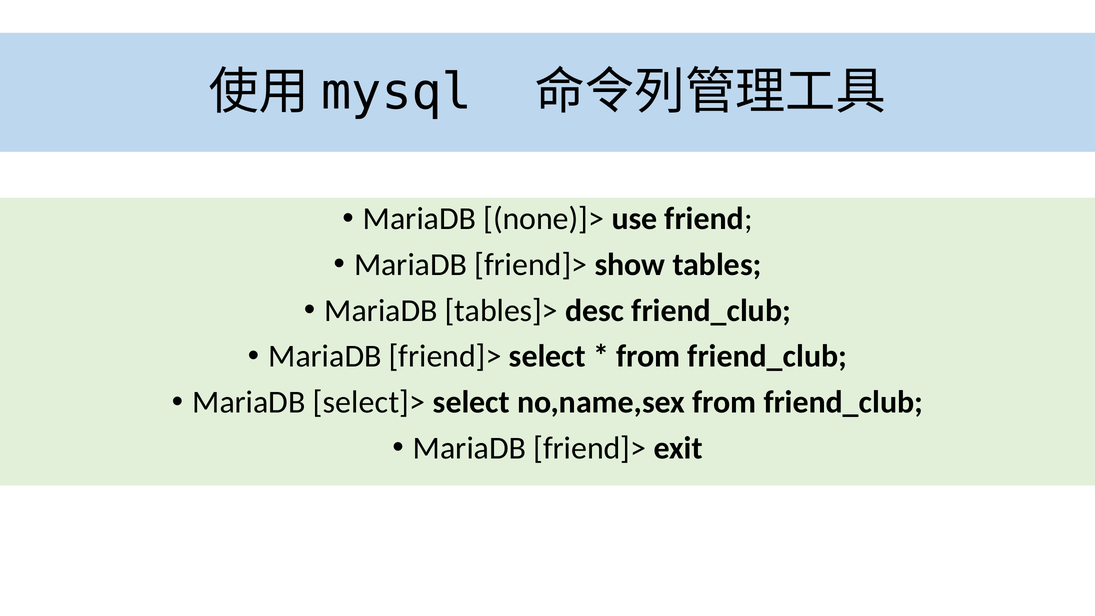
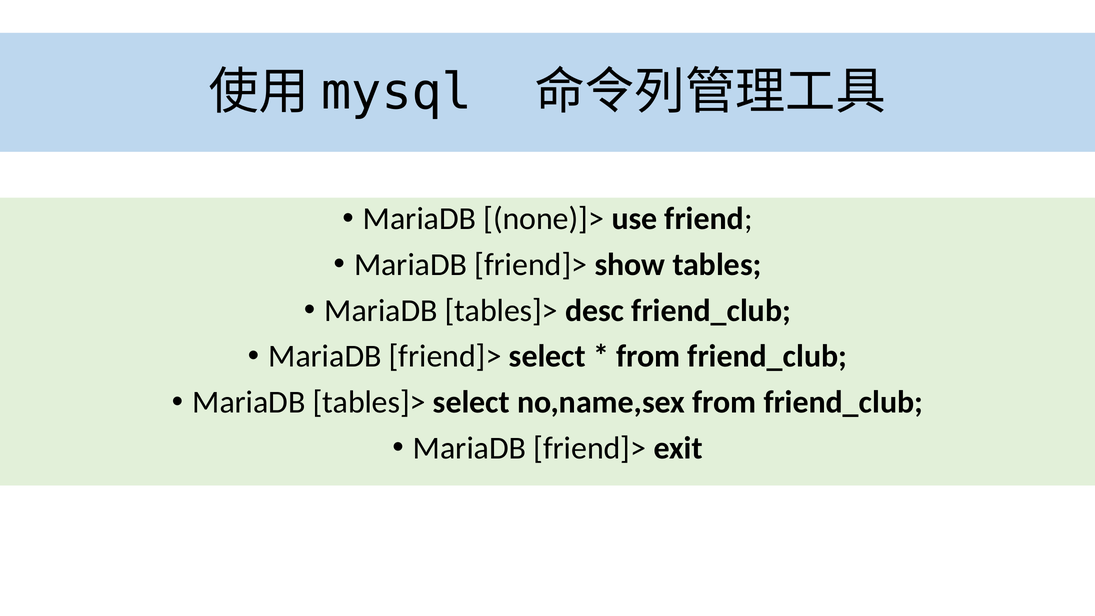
select]>: select]> -> tables]> (369, 402)
